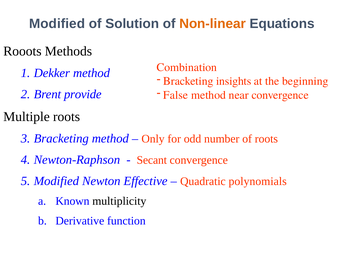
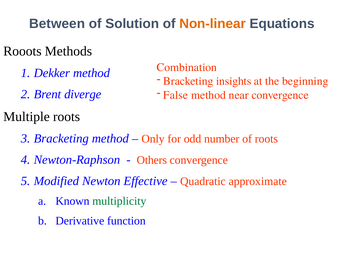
Modified: Modified -> Between (57, 24)
provide: provide -> diverge (83, 94)
Secant: Secant -> Others (152, 160)
polynomials: polynomials -> approximate (258, 182)
multiplicity colour: black -> green (119, 201)
